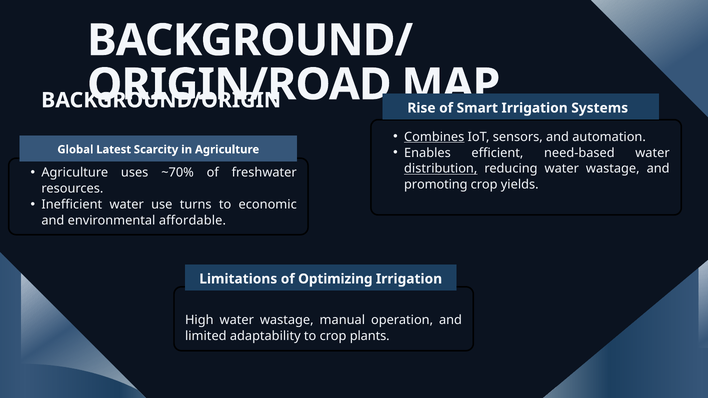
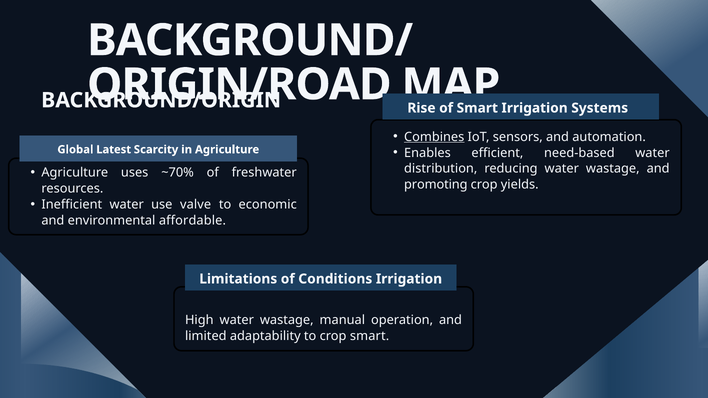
distribution underline: present -> none (441, 169)
turns: turns -> valve (196, 205)
Optimizing: Optimizing -> Conditions (335, 279)
crop plants: plants -> smart (370, 336)
